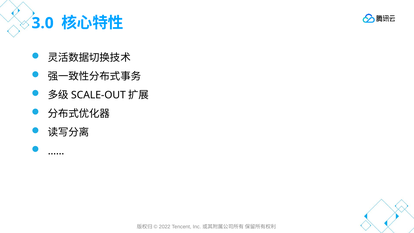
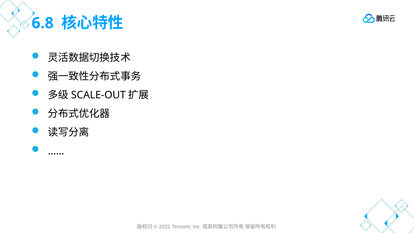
3.0: 3.0 -> 6.8 (43, 23)
